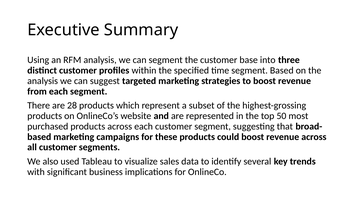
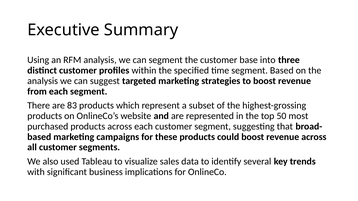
28: 28 -> 83 (72, 106)
